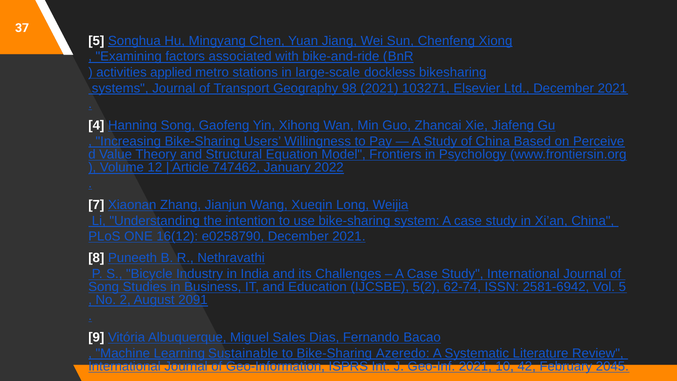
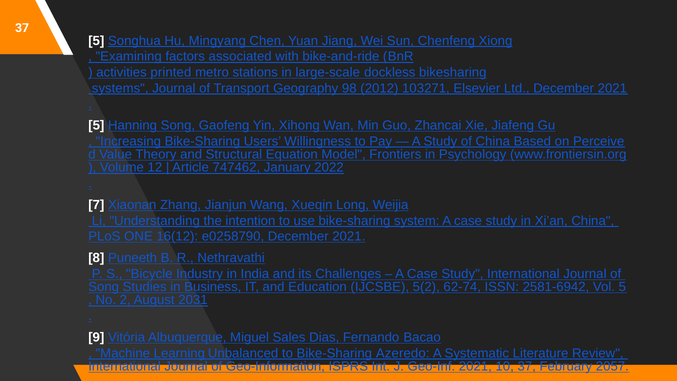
applied: applied -> printed (171, 72)
98 2021: 2021 -> 2012 (379, 88)
4: 4 -> 5 (96, 125)
2091: 2091 -> 2031 (193, 300)
Sustainable: Sustainable -> Unbalanced (243, 353)
10 42: 42 -> 37 (527, 366)
2045: 2045 -> 2057 (612, 366)
